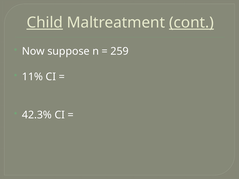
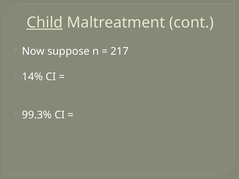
cont underline: present -> none (191, 23)
259: 259 -> 217 (120, 51)
11%: 11% -> 14% (32, 77)
42.3%: 42.3% -> 99.3% (37, 115)
